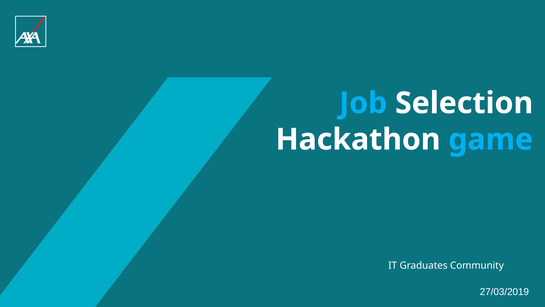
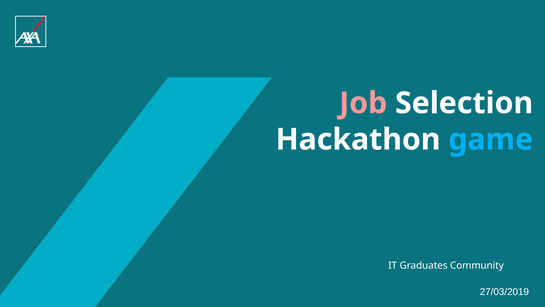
Job colour: light blue -> pink (363, 103)
